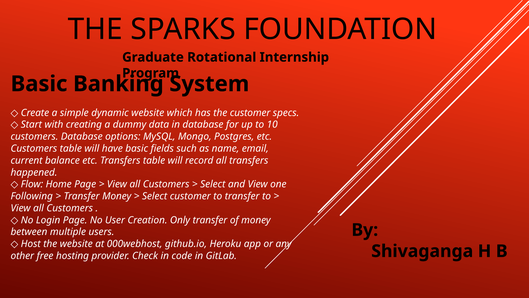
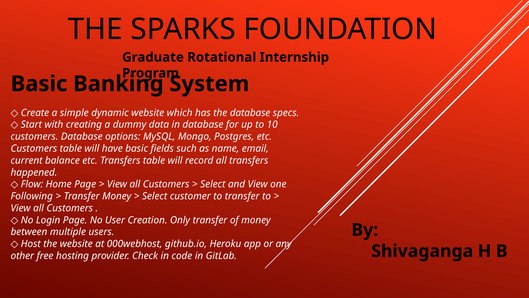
the customer: customer -> database (250, 113)
